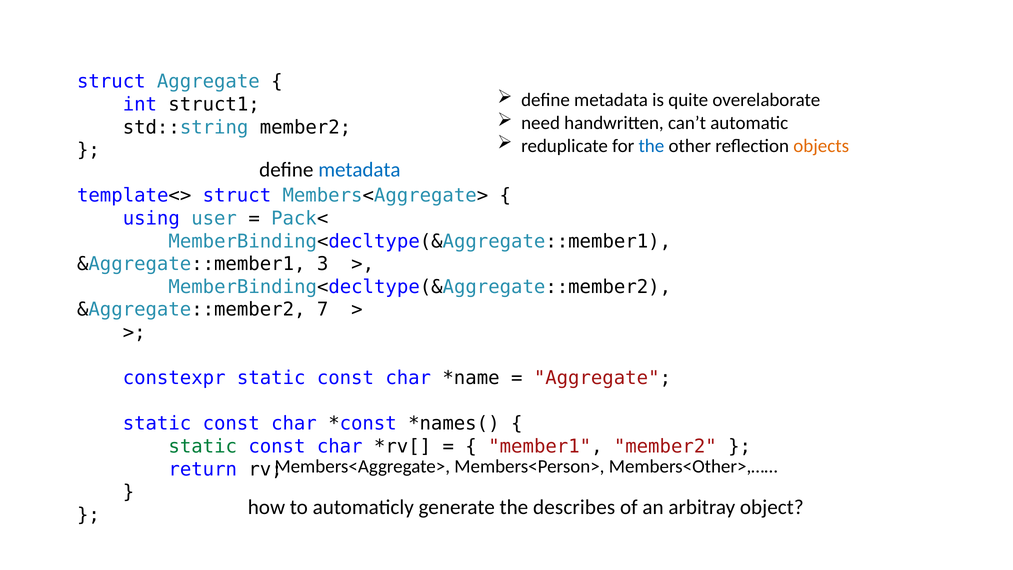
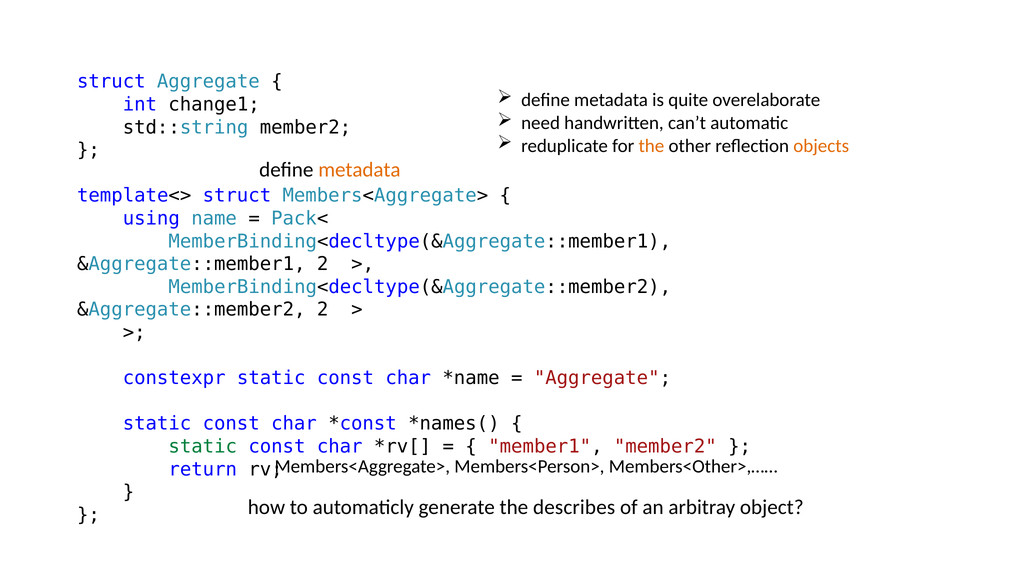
struct1: struct1 -> change1 (214, 104)
the colour: blue -> orange (651, 146)
metadata colour: blue -> orange (359, 170)
user: user -> name (214, 218)
&Aggregate::member1 3: 3 -> 2 (323, 264)
&Aggregate::member2 7: 7 -> 2 (323, 310)
